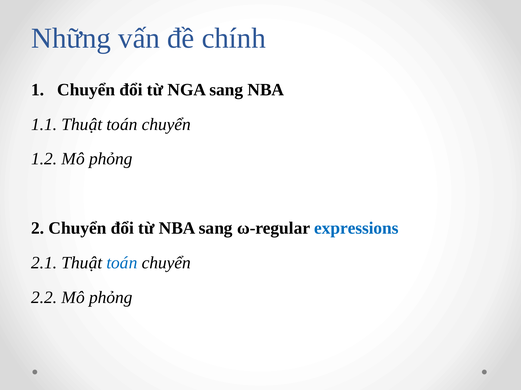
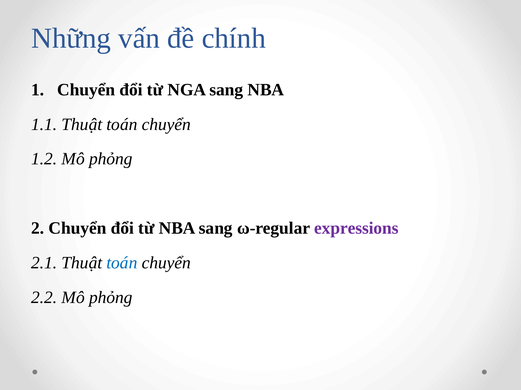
expressions colour: blue -> purple (356, 229)
